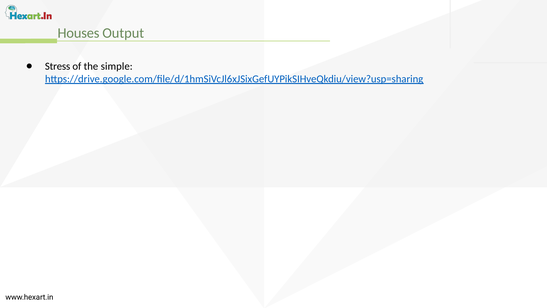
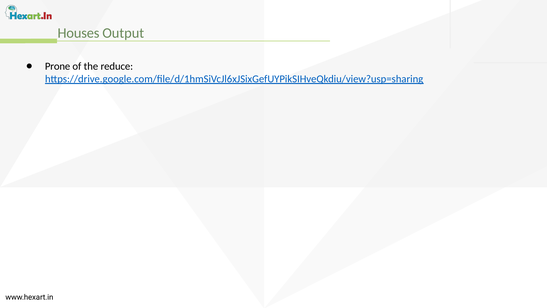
Stress: Stress -> Prone (58, 66)
simple: simple -> reduce (117, 66)
